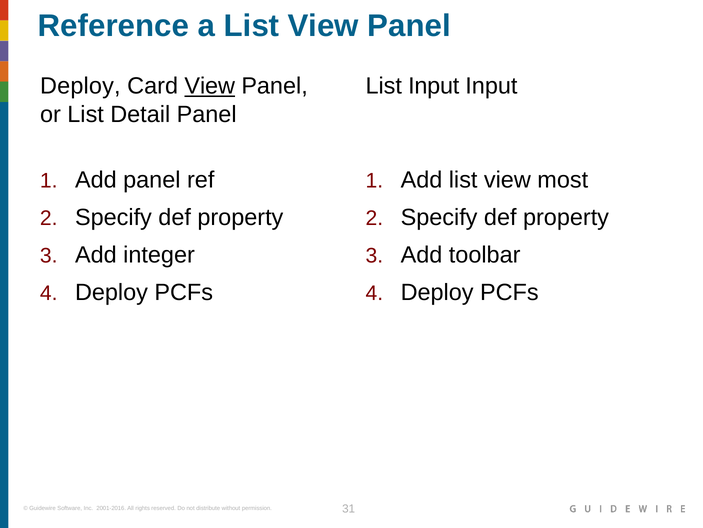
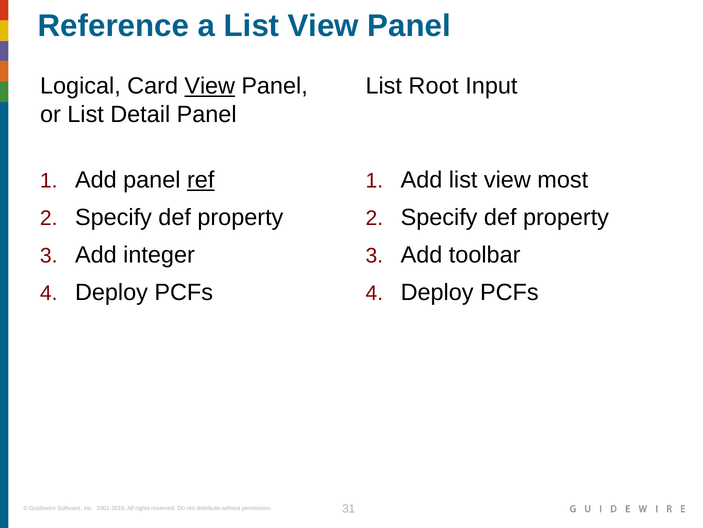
Deploy: Deploy -> Logical (80, 86)
List Input: Input -> Root (434, 86)
ref underline: none -> present (201, 180)
